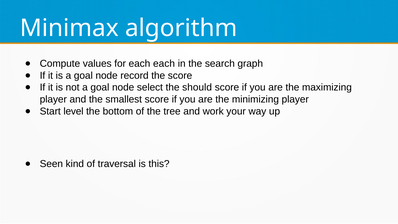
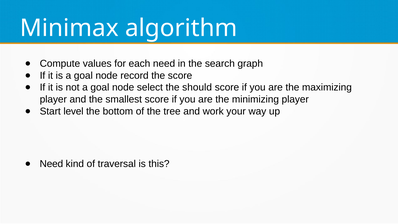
each each: each -> need (164, 64)
Seen: Seen -> Need (51, 164)
